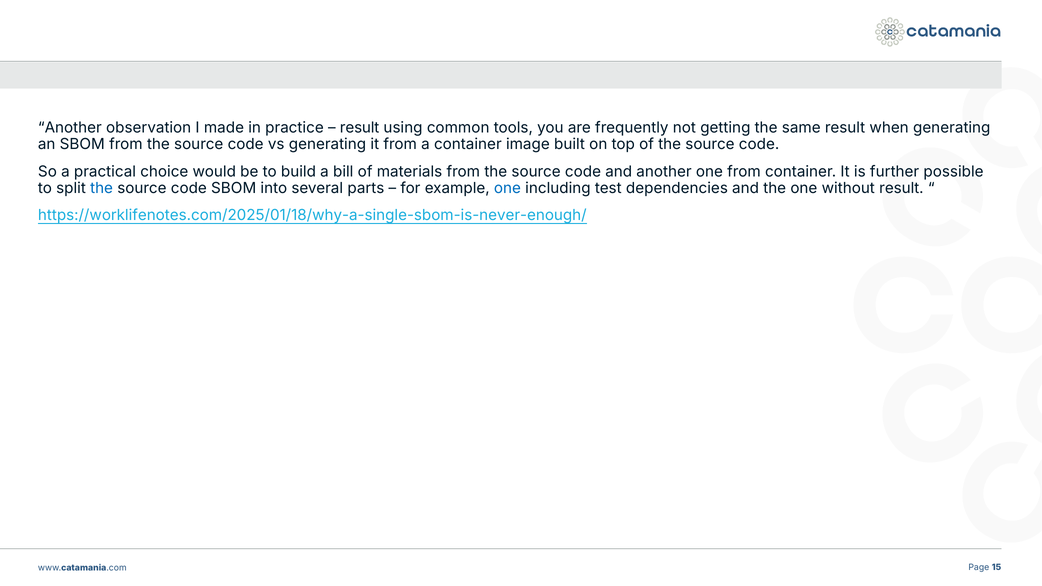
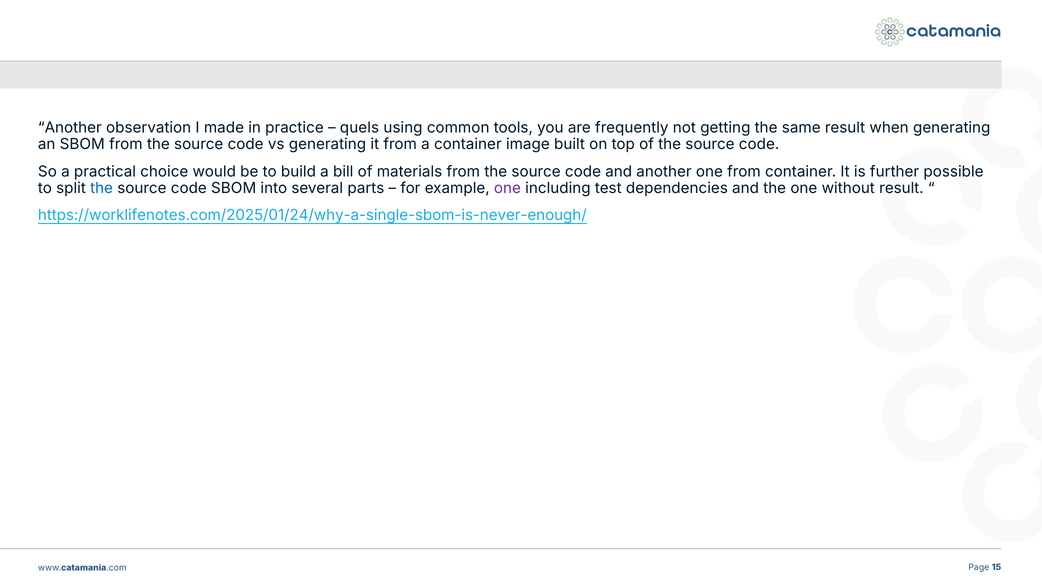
result: result -> quels (359, 128)
one colour: blue -> purple (507, 188)
https://worklifenotes.com/2025/01/18/why-a-single-sbom-is-never-enough/: https://worklifenotes.com/2025/01/18/why-a-single-sbom-is-never-enough/ -> https://worklifenotes.com/2025/01/24/why-a-single-sbom-is-never-enough/ (312, 215)
